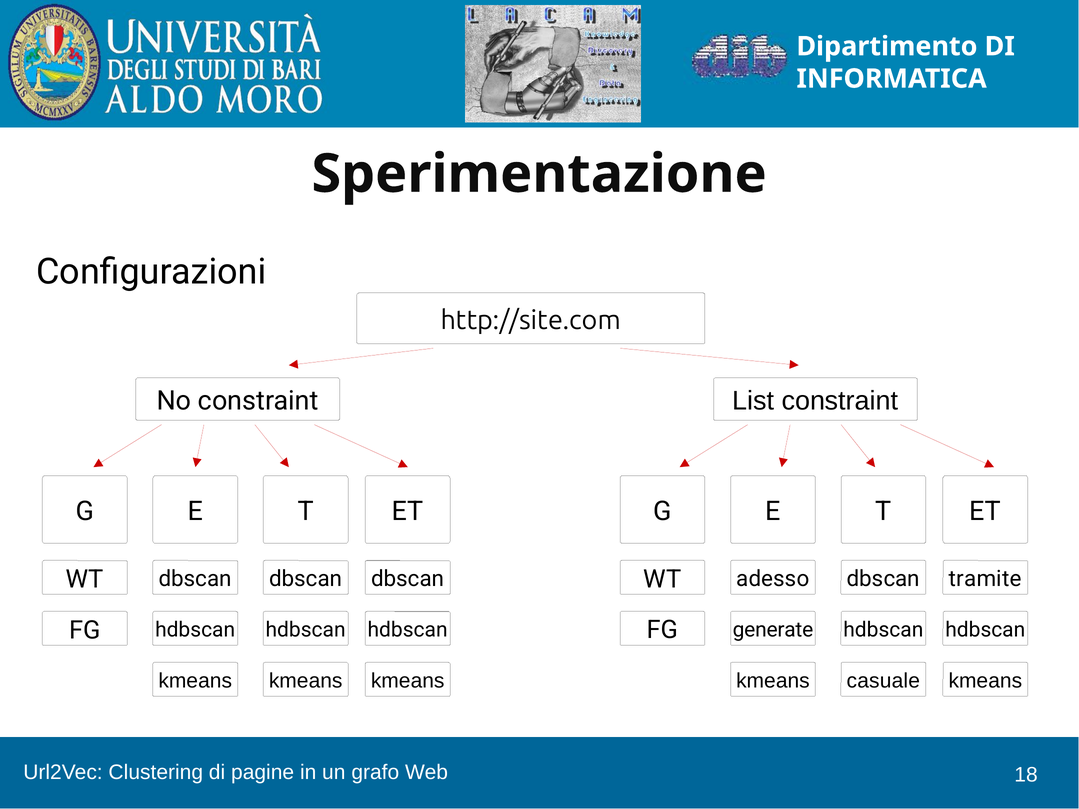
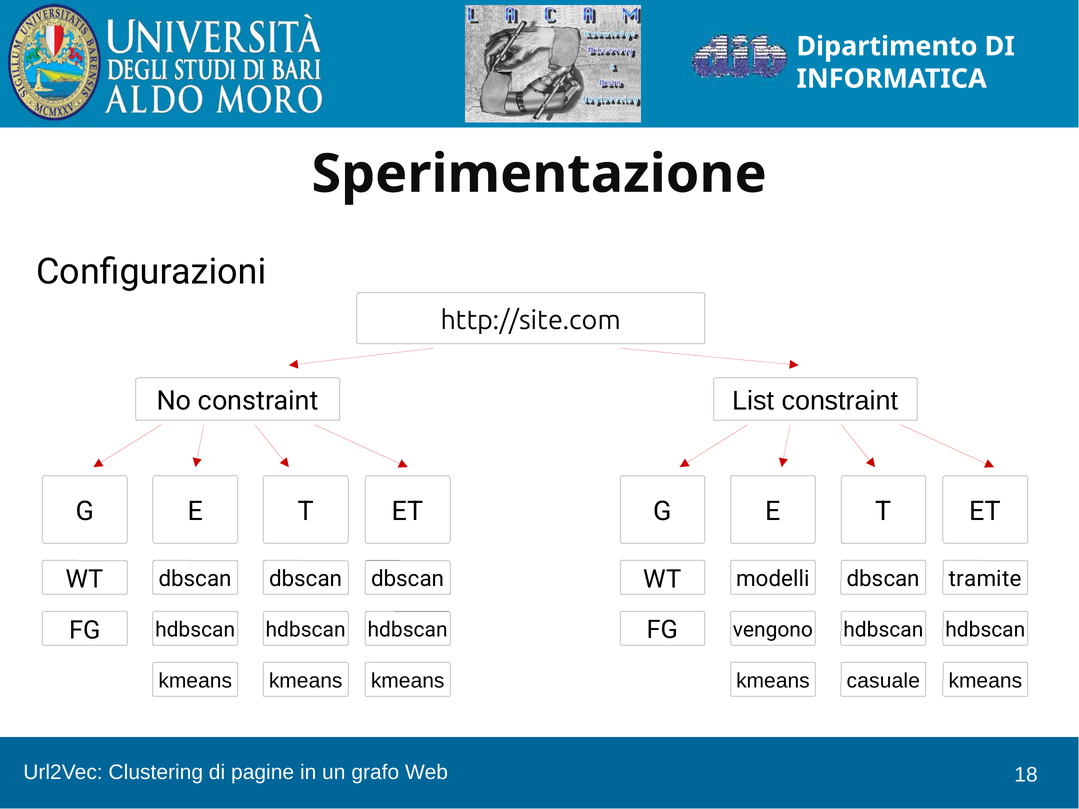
adesso: adesso -> modelli (773, 579)
generate: generate -> vengono (773, 630)
